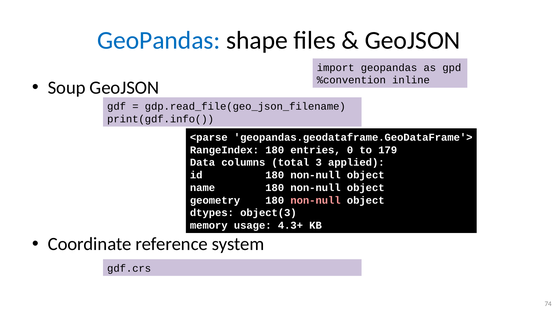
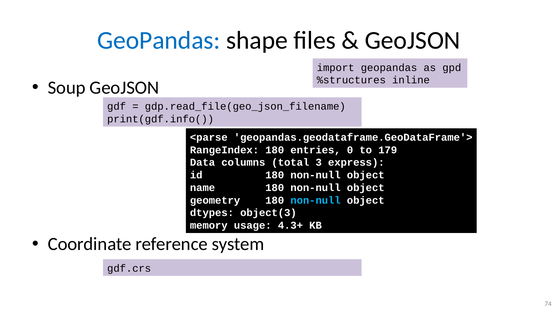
%convention: %convention -> %structures (351, 80)
applied: applied -> express (356, 162)
non-null colour: pink -> light blue (316, 200)
